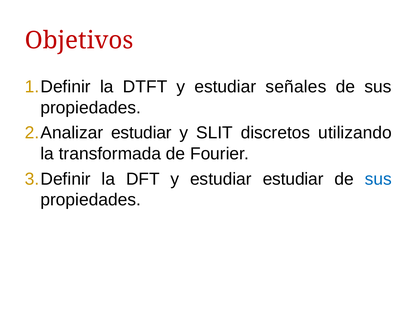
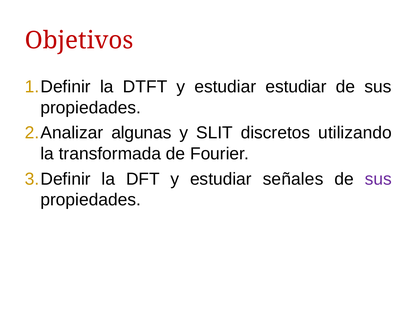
estudiar señales: señales -> estudiar (296, 87)
estudiar: estudiar -> algunas (141, 133)
estudiar estudiar: estudiar -> señales (293, 179)
sus colour: blue -> purple (378, 179)
